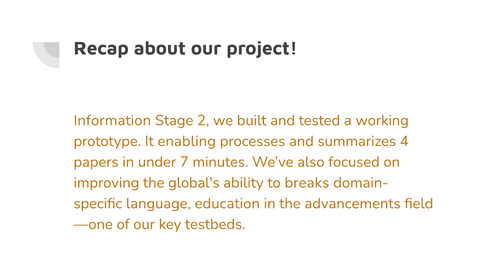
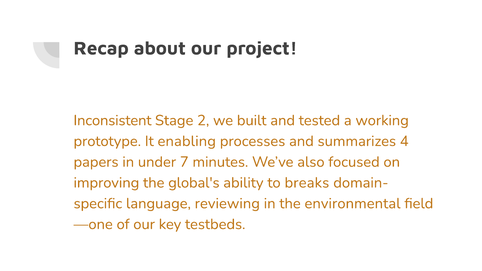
Information: Information -> Inconsistent (112, 120)
education: education -> reviewing (227, 204)
advancements: advancements -> environmental (353, 204)
